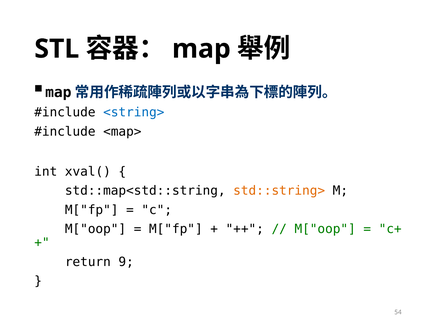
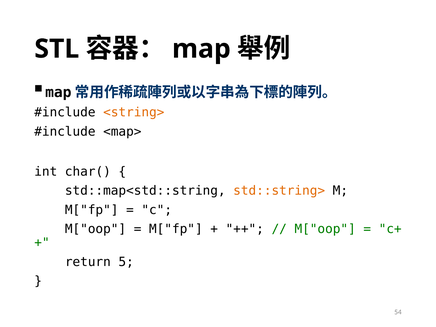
<string> colour: blue -> orange (134, 112)
xval(: xval( -> char( (88, 171)
9: 9 -> 5 (126, 262)
